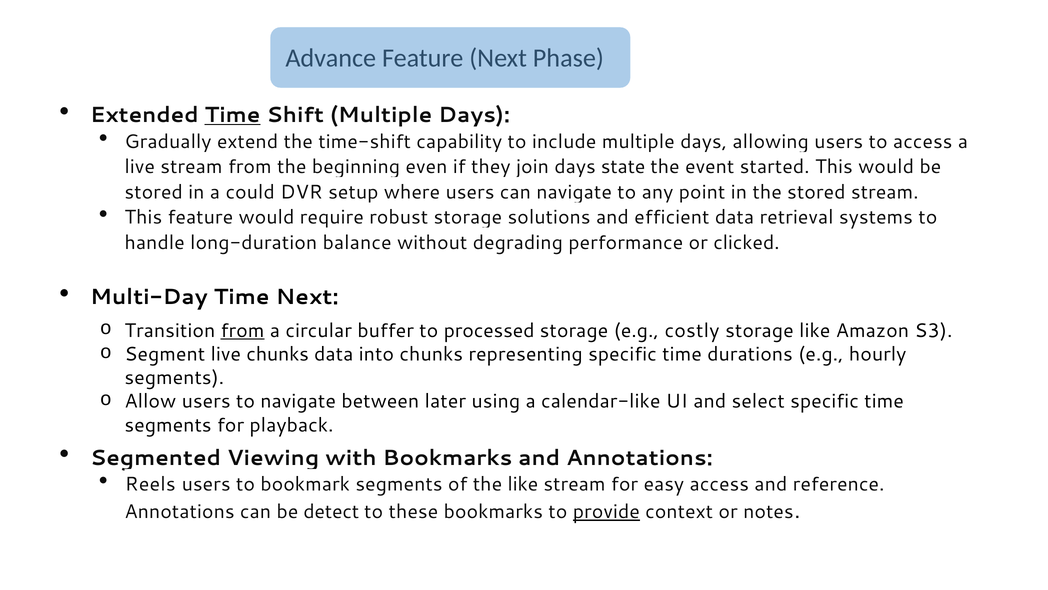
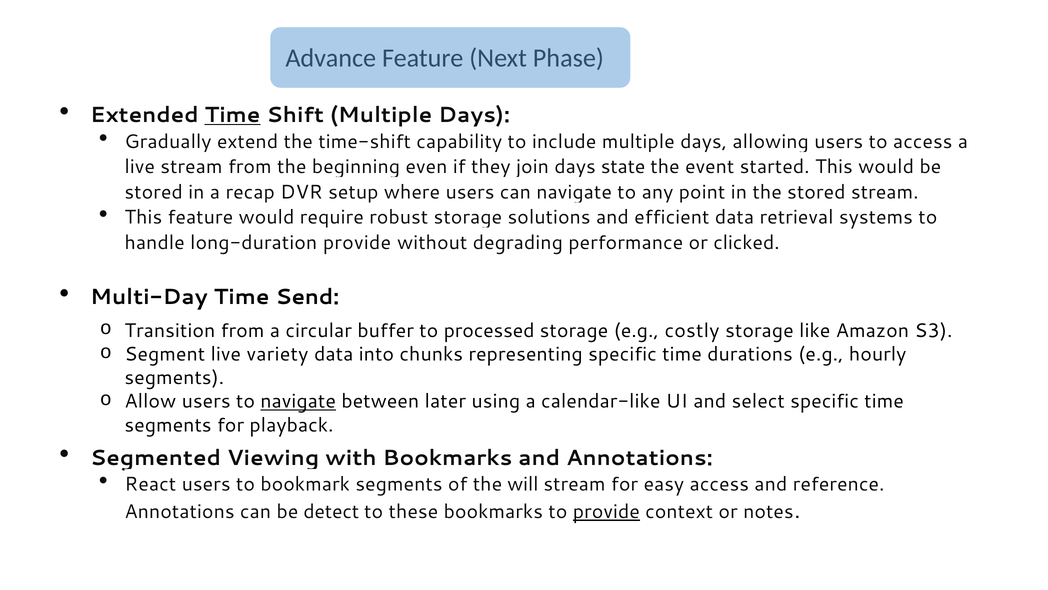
could: could -> recap (250, 192)
long-duration balance: balance -> provide (357, 242)
Time Next: Next -> Send (307, 297)
from underline: present -> none (243, 330)
live chunks: chunks -> variety (277, 354)
navigate underline: none -> present (298, 401)
Reels: Reels -> React (150, 484)
the like: like -> will (523, 484)
